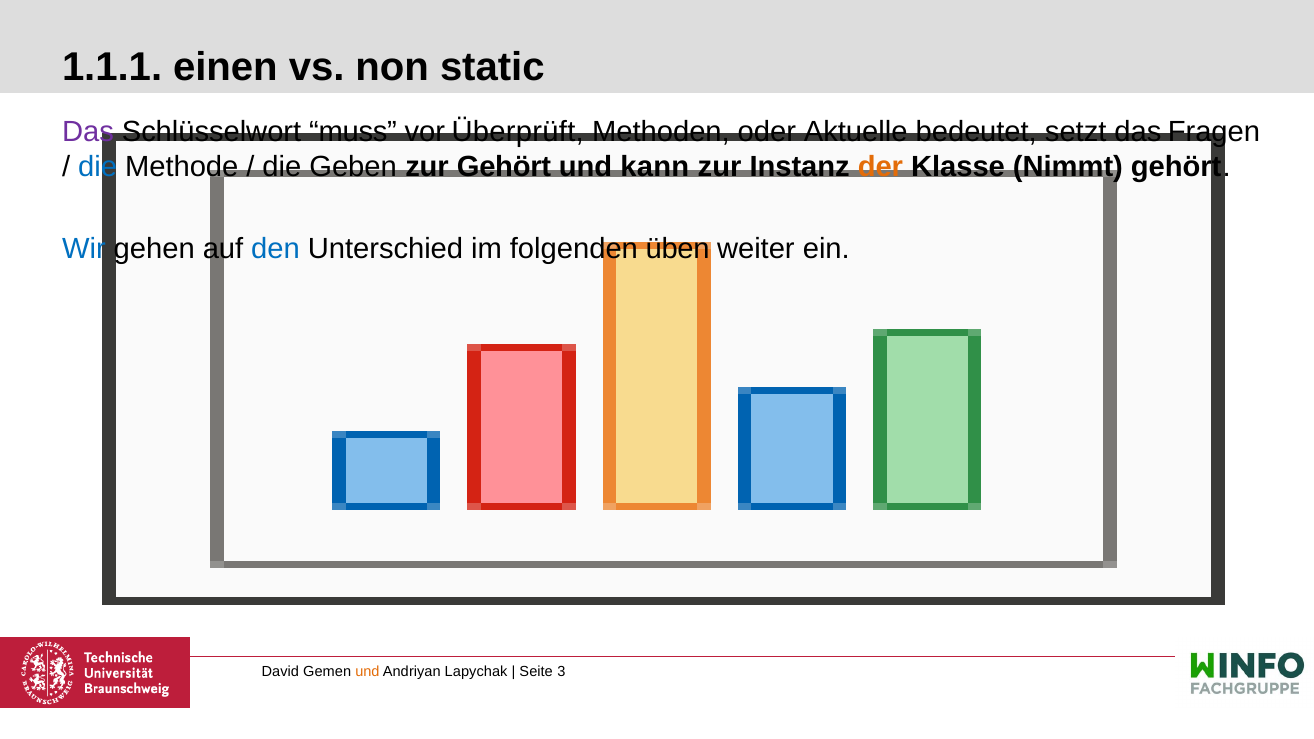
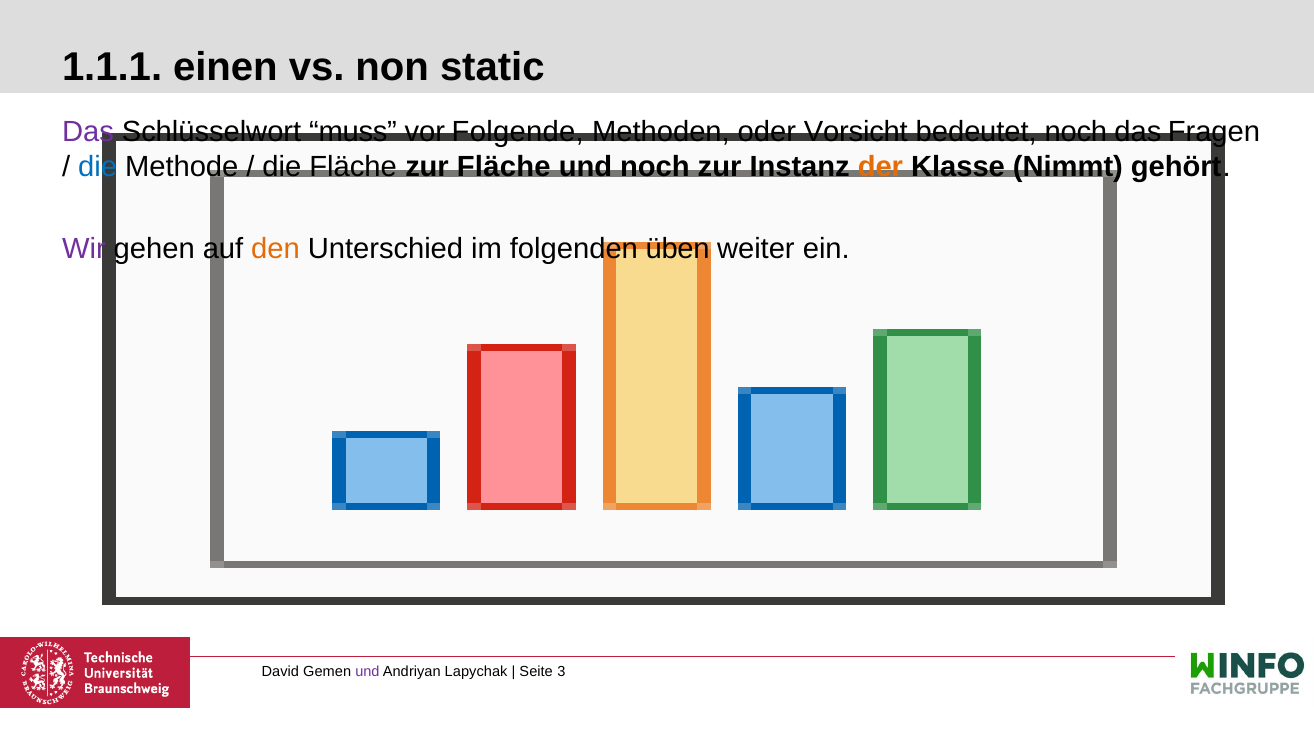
Überprüft: Überprüft -> Folgende (518, 132)
Aktuelle: Aktuelle -> Vorsicht (856, 132)
bedeutet setzt: setzt -> noch (1076, 132)
die Geben: Geben -> Fläche (353, 167)
zur Gehört: Gehört -> Fläche (504, 167)
und kann: kann -> noch (655, 167)
Wir colour: blue -> purple (84, 249)
den colour: blue -> orange (275, 249)
und colour: orange -> purple (367, 672)
